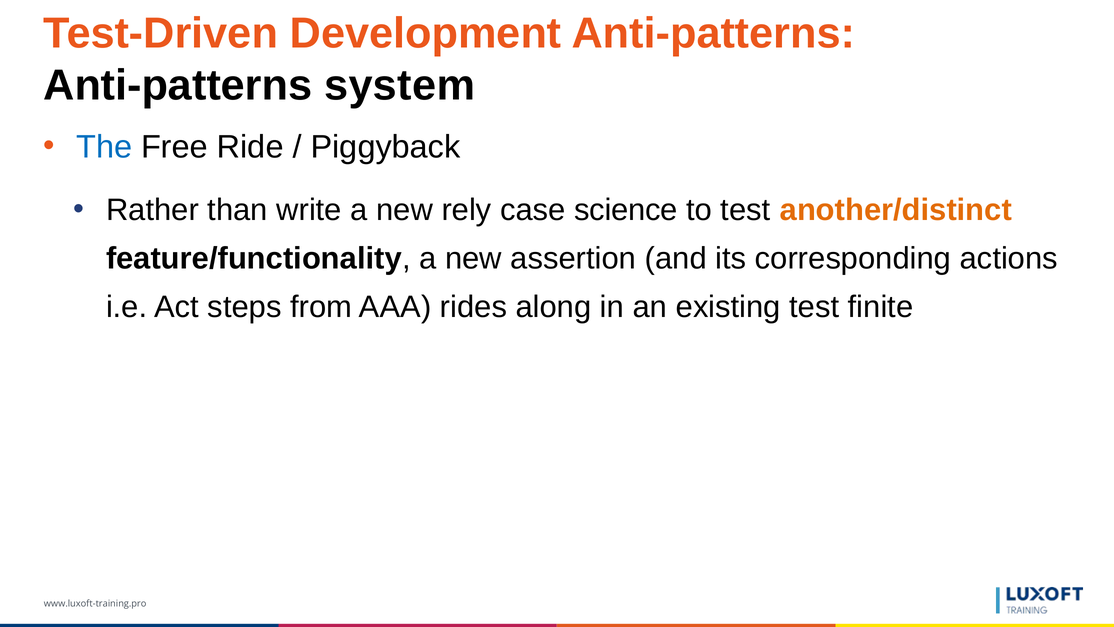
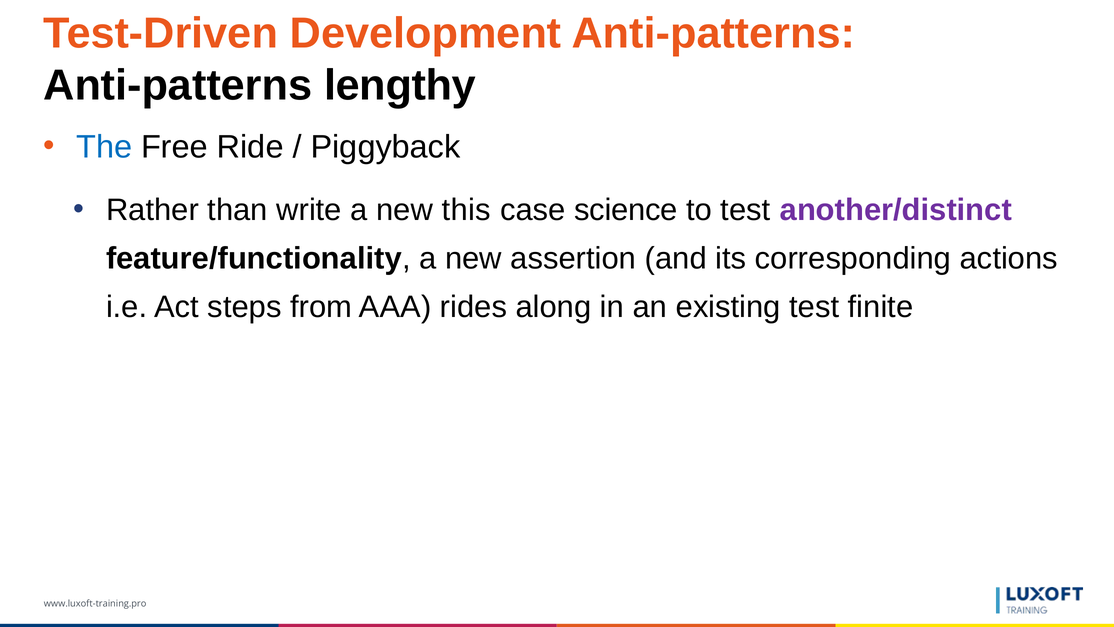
system: system -> lengthy (400, 85)
rely: rely -> this (466, 210)
another/distinct colour: orange -> purple (896, 210)
